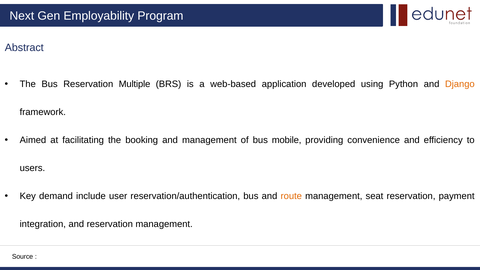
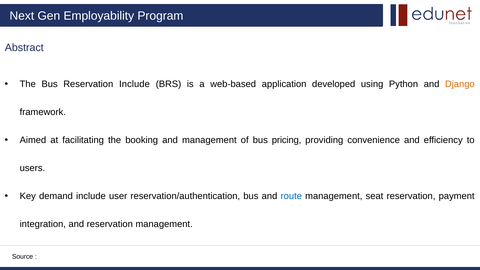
Reservation Multiple: Multiple -> Include (134, 84)
mobile: mobile -> pricing (287, 140)
route colour: orange -> blue (291, 196)
